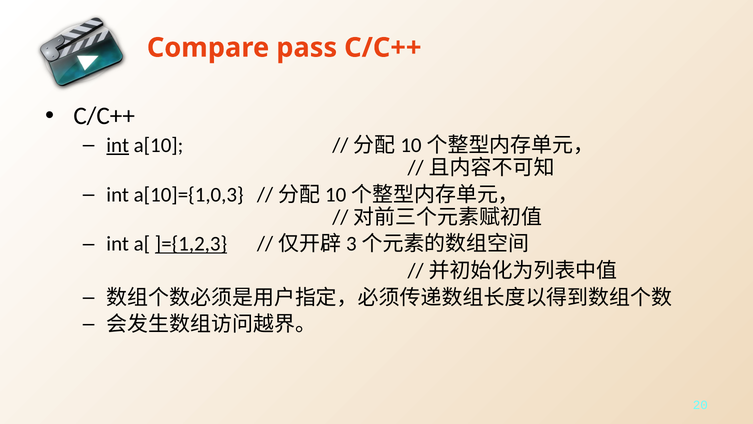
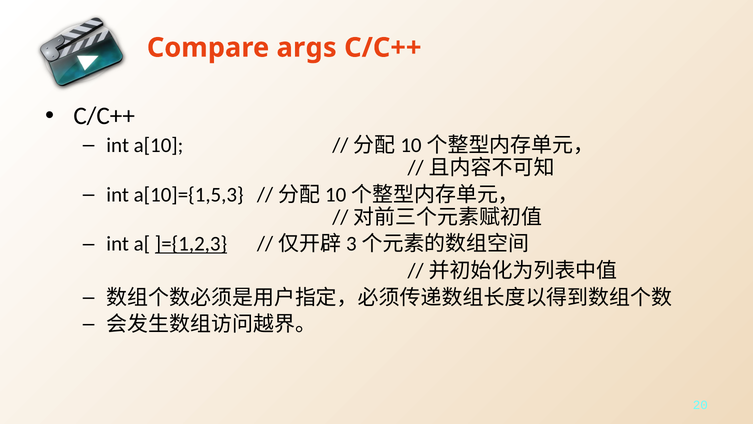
pass: pass -> args (307, 48)
int underline: present -> none (118, 145)
a[10]={1,0,3: a[10]={1,0,3 -> a[10]={1,5,3 (189, 194)
